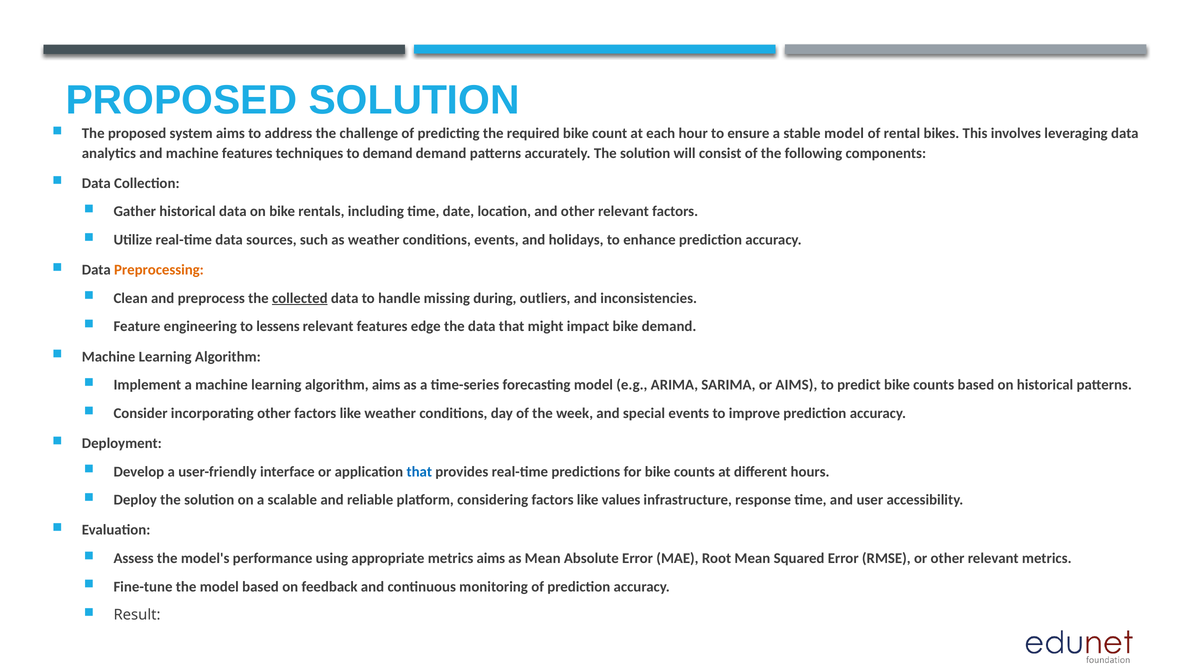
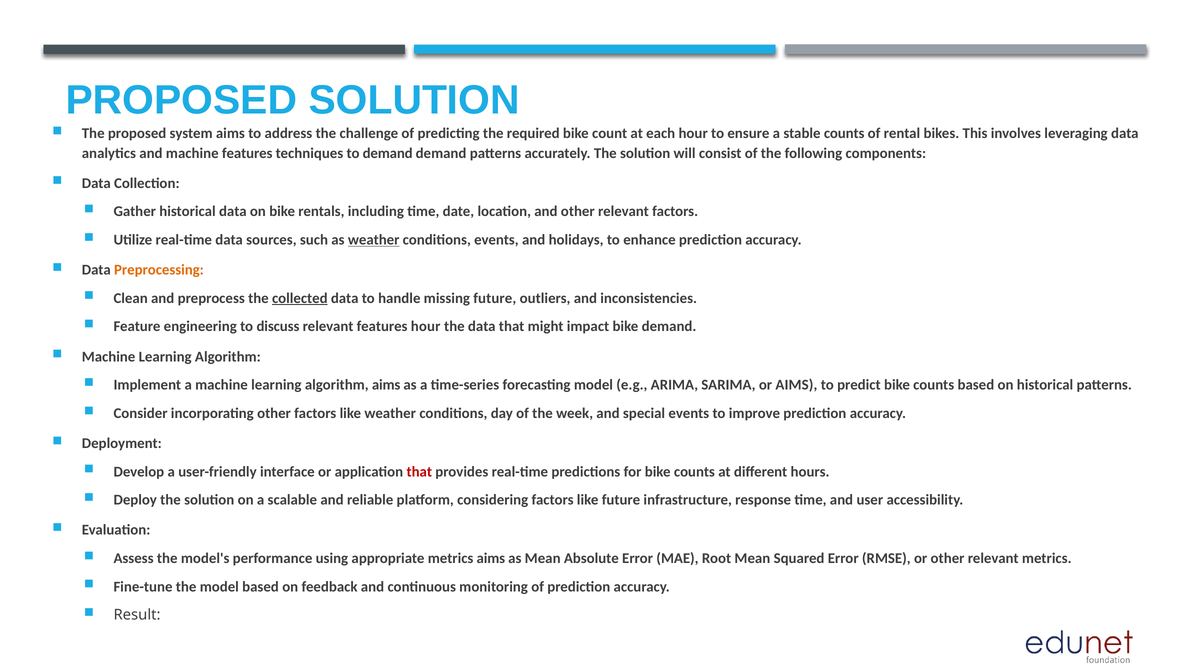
stable model: model -> counts (844, 133)
weather underline: none -> present (374, 240)
missing during: during -> future (495, 298)
lessens: lessens -> discuss (278, 326)
features edge: edge -> hour (426, 326)
that colour: blue -> red (419, 471)
like values: values -> future (621, 499)
